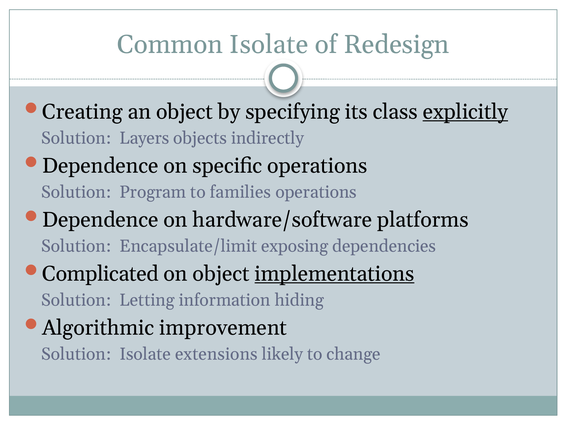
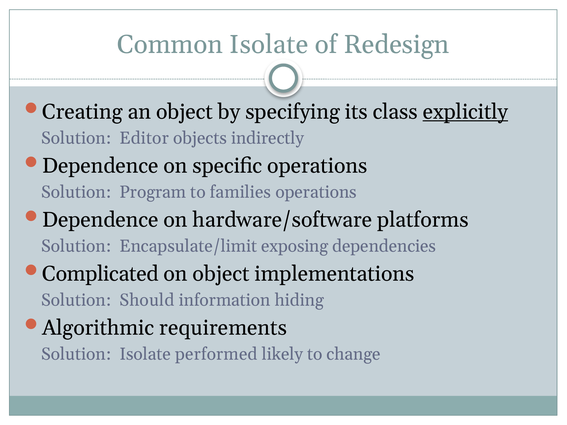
Layers: Layers -> Editor (144, 138)
implementations underline: present -> none (335, 274)
Letting: Letting -> Should (147, 300)
improvement: improvement -> requirements (223, 328)
extensions: extensions -> performed (216, 354)
